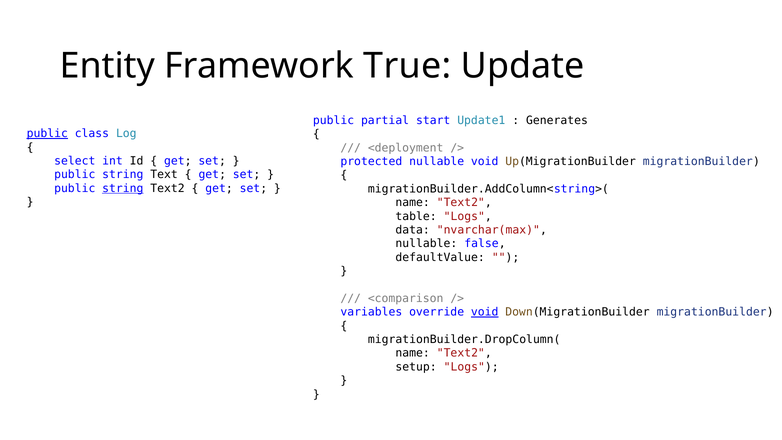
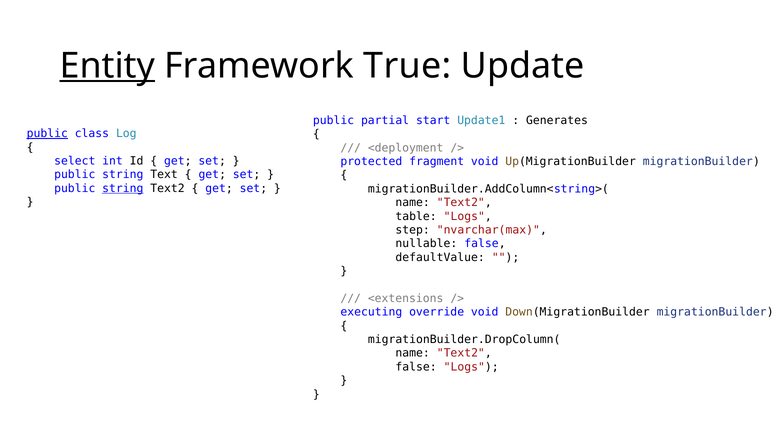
Entity underline: none -> present (107, 66)
protected nullable: nullable -> fragment (437, 161)
data: data -> step (413, 230)
<comparison: <comparison -> <extensions (406, 298)
variables: variables -> executing (371, 312)
void underline: present -> none (485, 312)
setup: setup -> false (416, 367)
